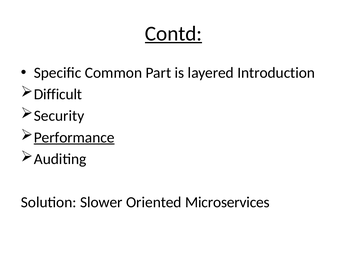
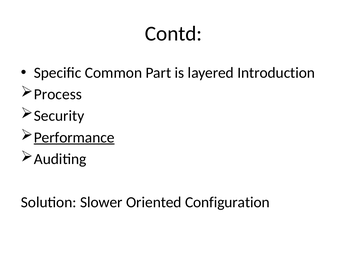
Contd underline: present -> none (173, 34)
Difficult: Difficult -> Process (58, 94)
Microservices: Microservices -> Configuration (227, 202)
